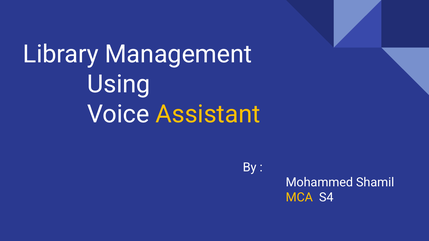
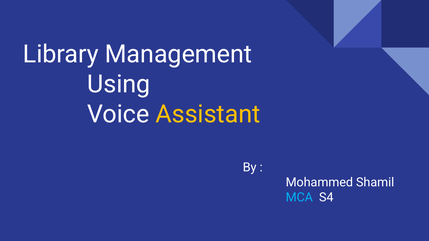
MCA colour: yellow -> light blue (299, 198)
